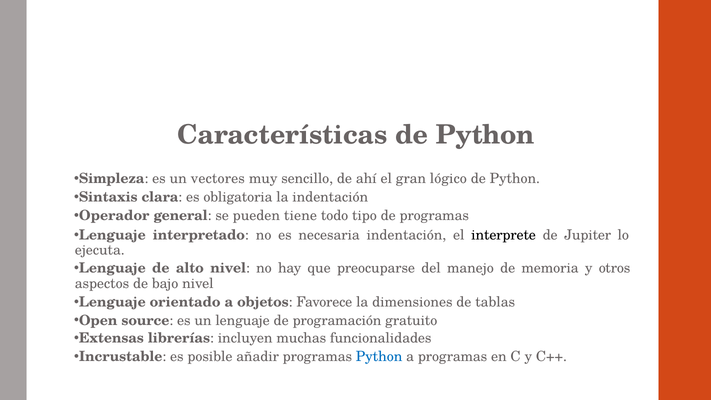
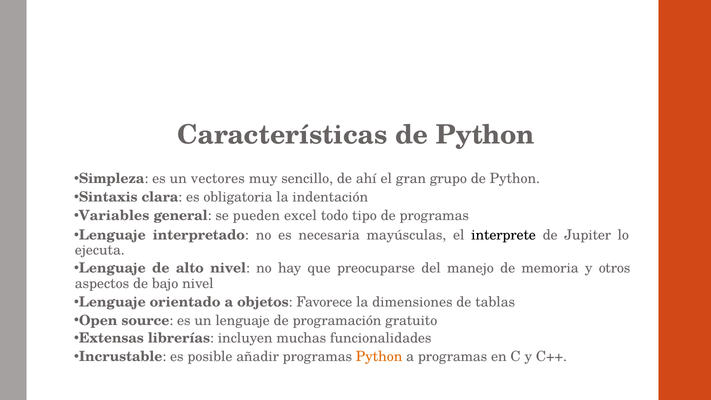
lógico: lógico -> grupo (448, 179)
Operador: Operador -> Variables (114, 216)
tiene: tiene -> excel (300, 216)
necesaria indentación: indentación -> mayúsculas (406, 235)
Python colour: blue -> orange (379, 356)
